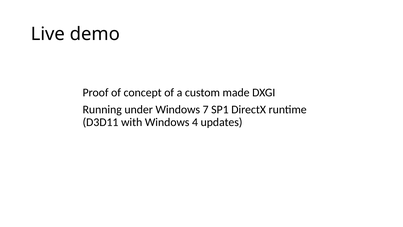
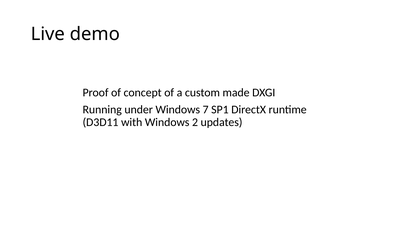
4: 4 -> 2 (195, 122)
